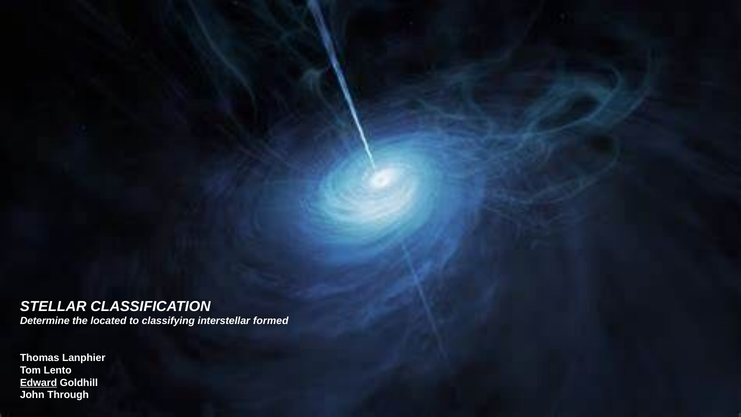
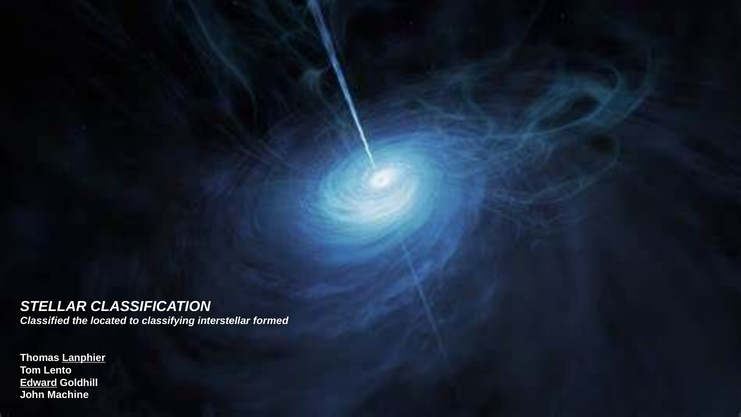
Determine: Determine -> Classified (45, 321)
Lanphier underline: none -> present (84, 358)
Through: Through -> Machine (68, 395)
